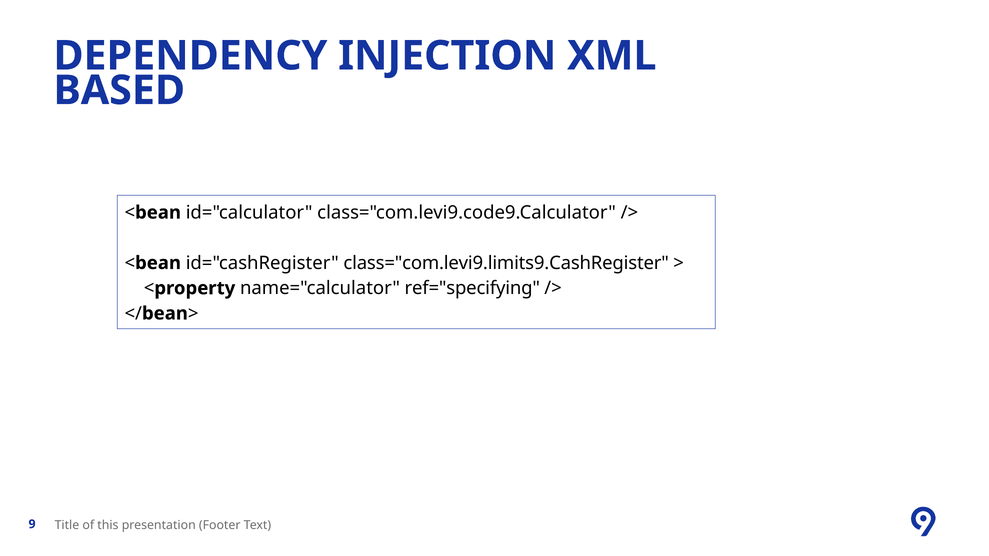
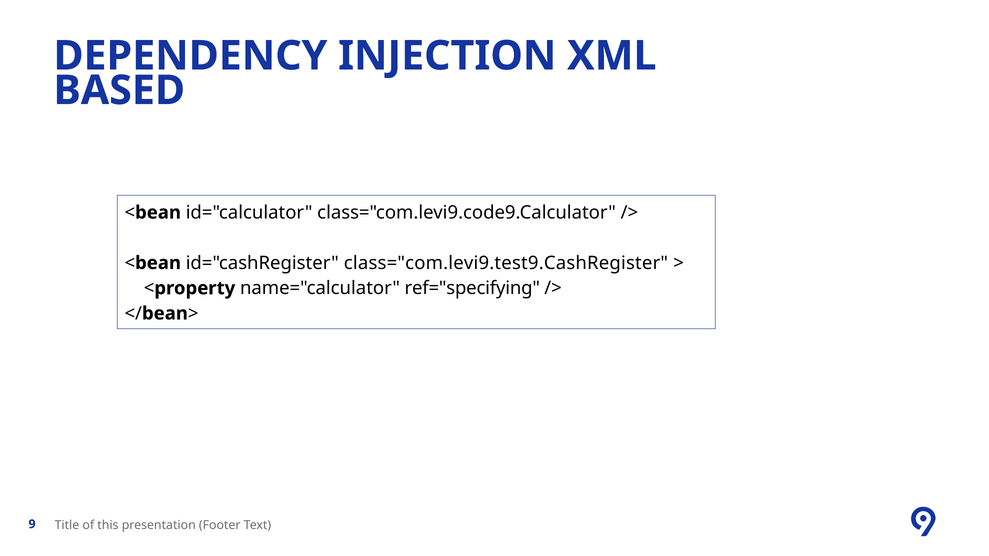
class="com.levi9.limits9.CashRegister: class="com.levi9.limits9.CashRegister -> class="com.levi9.test9.CashRegister (506, 263)
